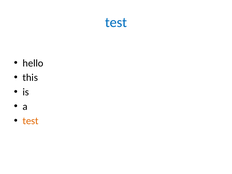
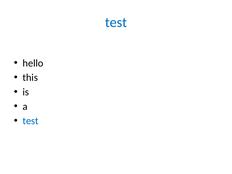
test colour: orange -> blue (31, 121)
